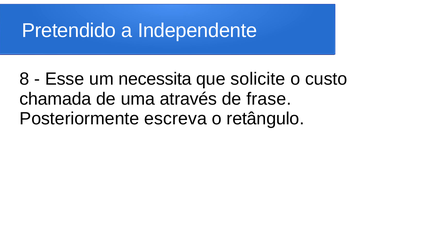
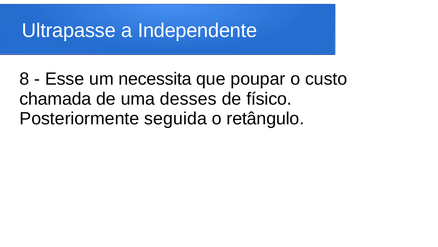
Pretendido: Pretendido -> Ultrapasse (69, 31)
solicite: solicite -> poupar (258, 79)
através: através -> desses (188, 99)
frase: frase -> físico (269, 99)
escreva: escreva -> seguida (176, 118)
